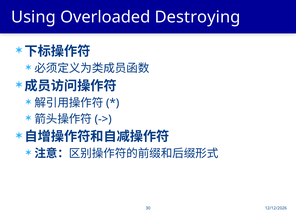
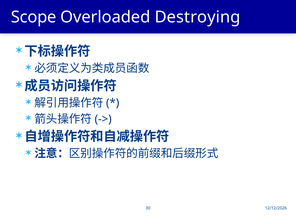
Using: Using -> Scope (34, 17)
